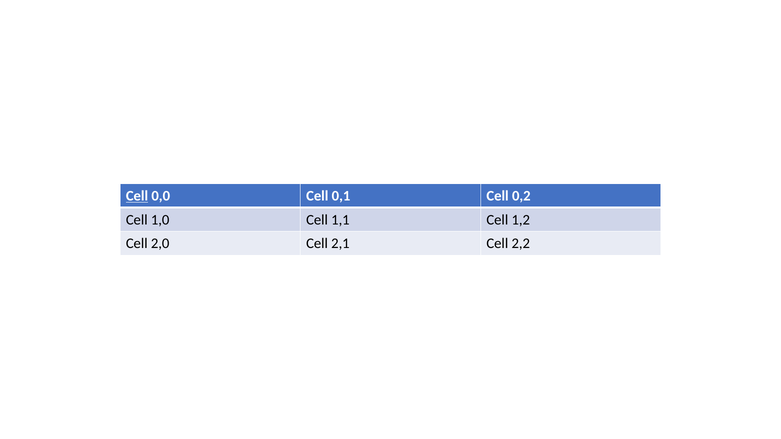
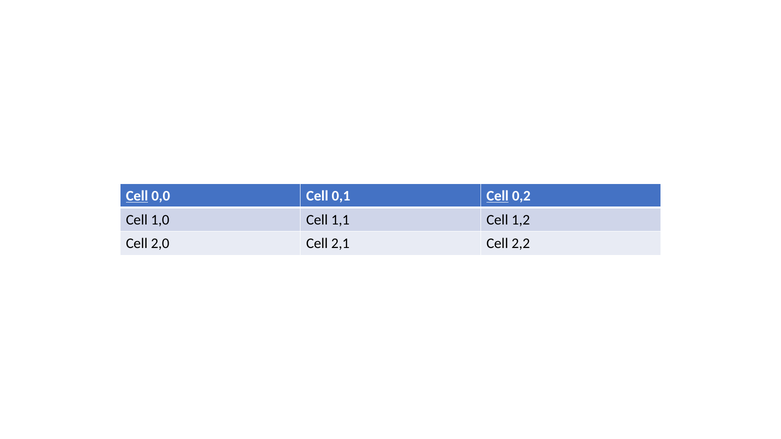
Cell underline: none -> present (498, 196)
